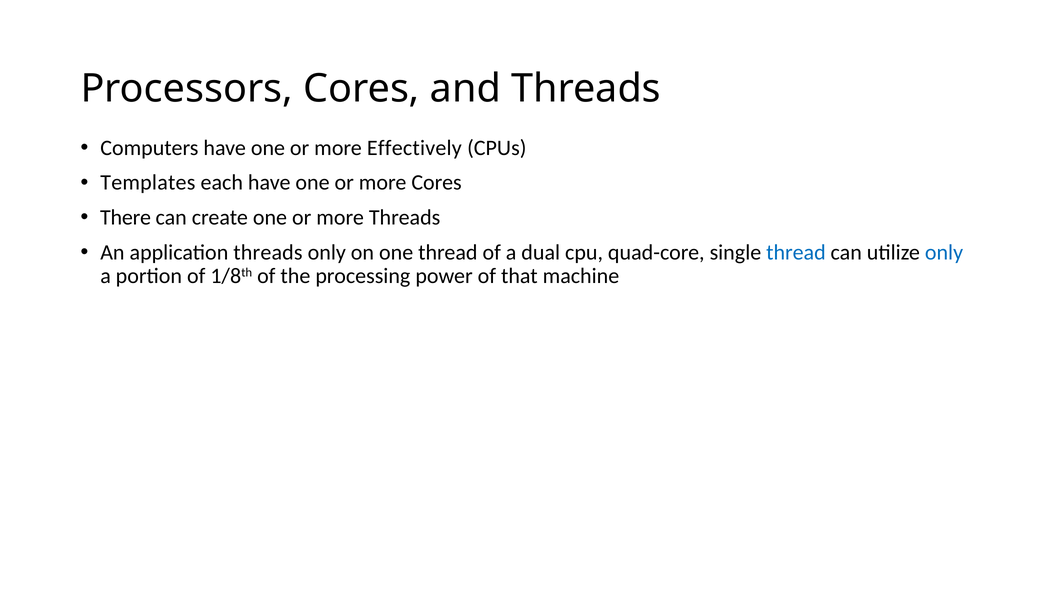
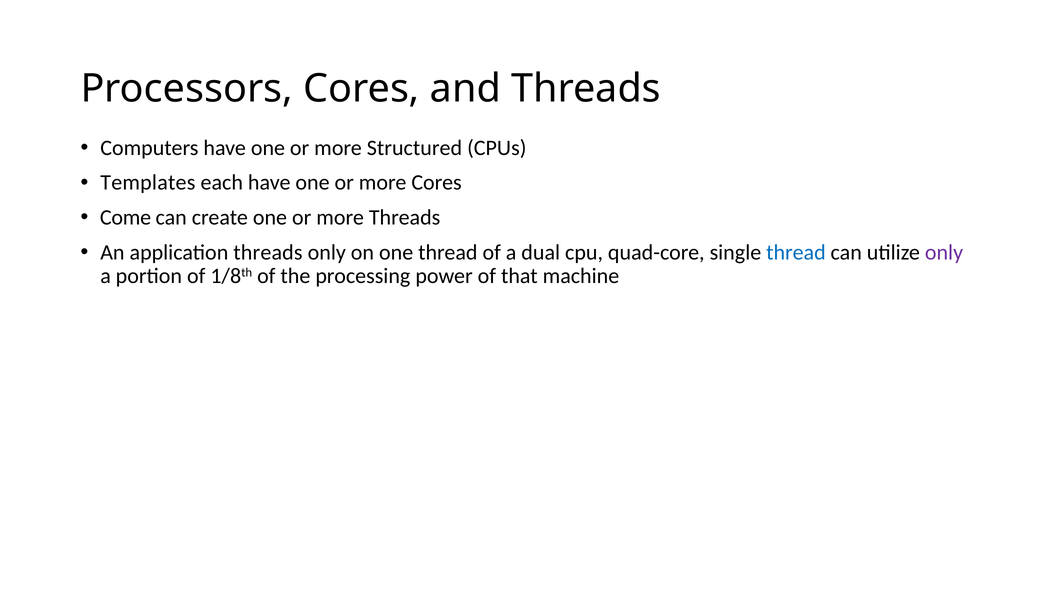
Effectively: Effectively -> Structured (414, 148)
There: There -> Come (126, 217)
only colour: blue -> purple (944, 252)
